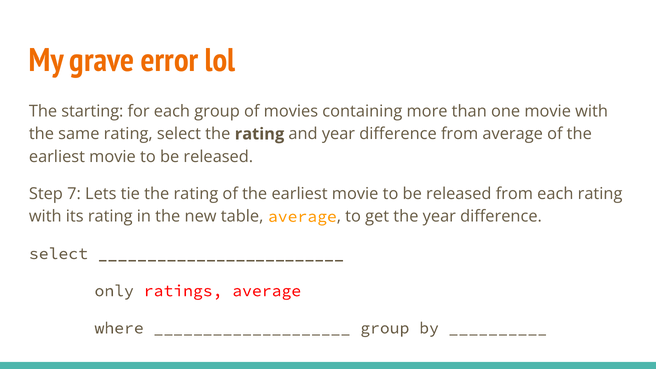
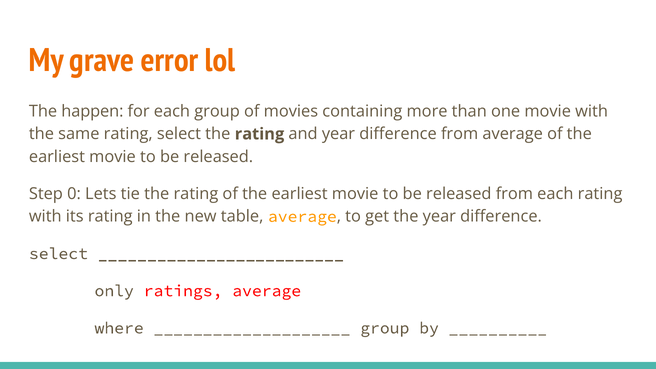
starting: starting -> happen (92, 111)
7: 7 -> 0 (74, 194)
